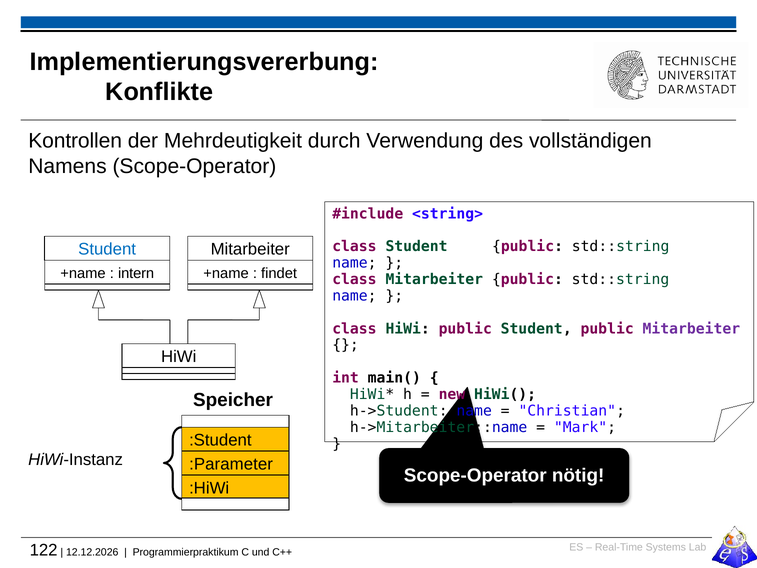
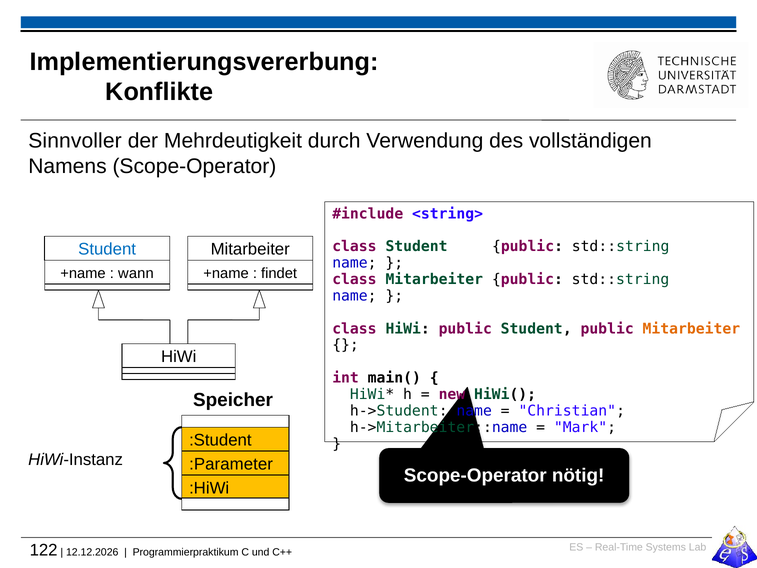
Kontrollen: Kontrollen -> Sinnvoller (75, 141)
intern: intern -> wann (136, 273)
Mitarbeiter colour: purple -> orange (691, 329)
